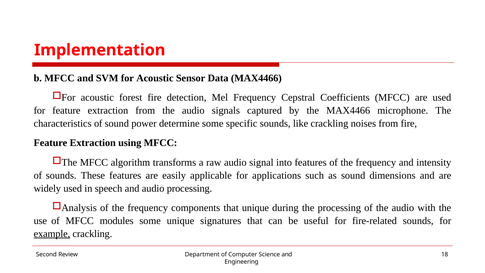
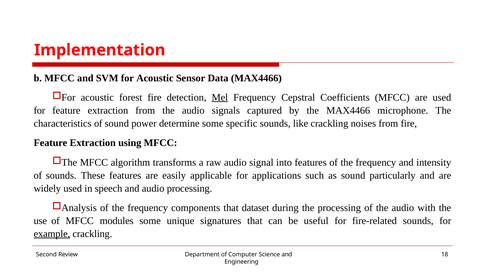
Mel underline: none -> present (220, 97)
dimensions: dimensions -> particularly (393, 175)
that unique: unique -> dataset (255, 208)
